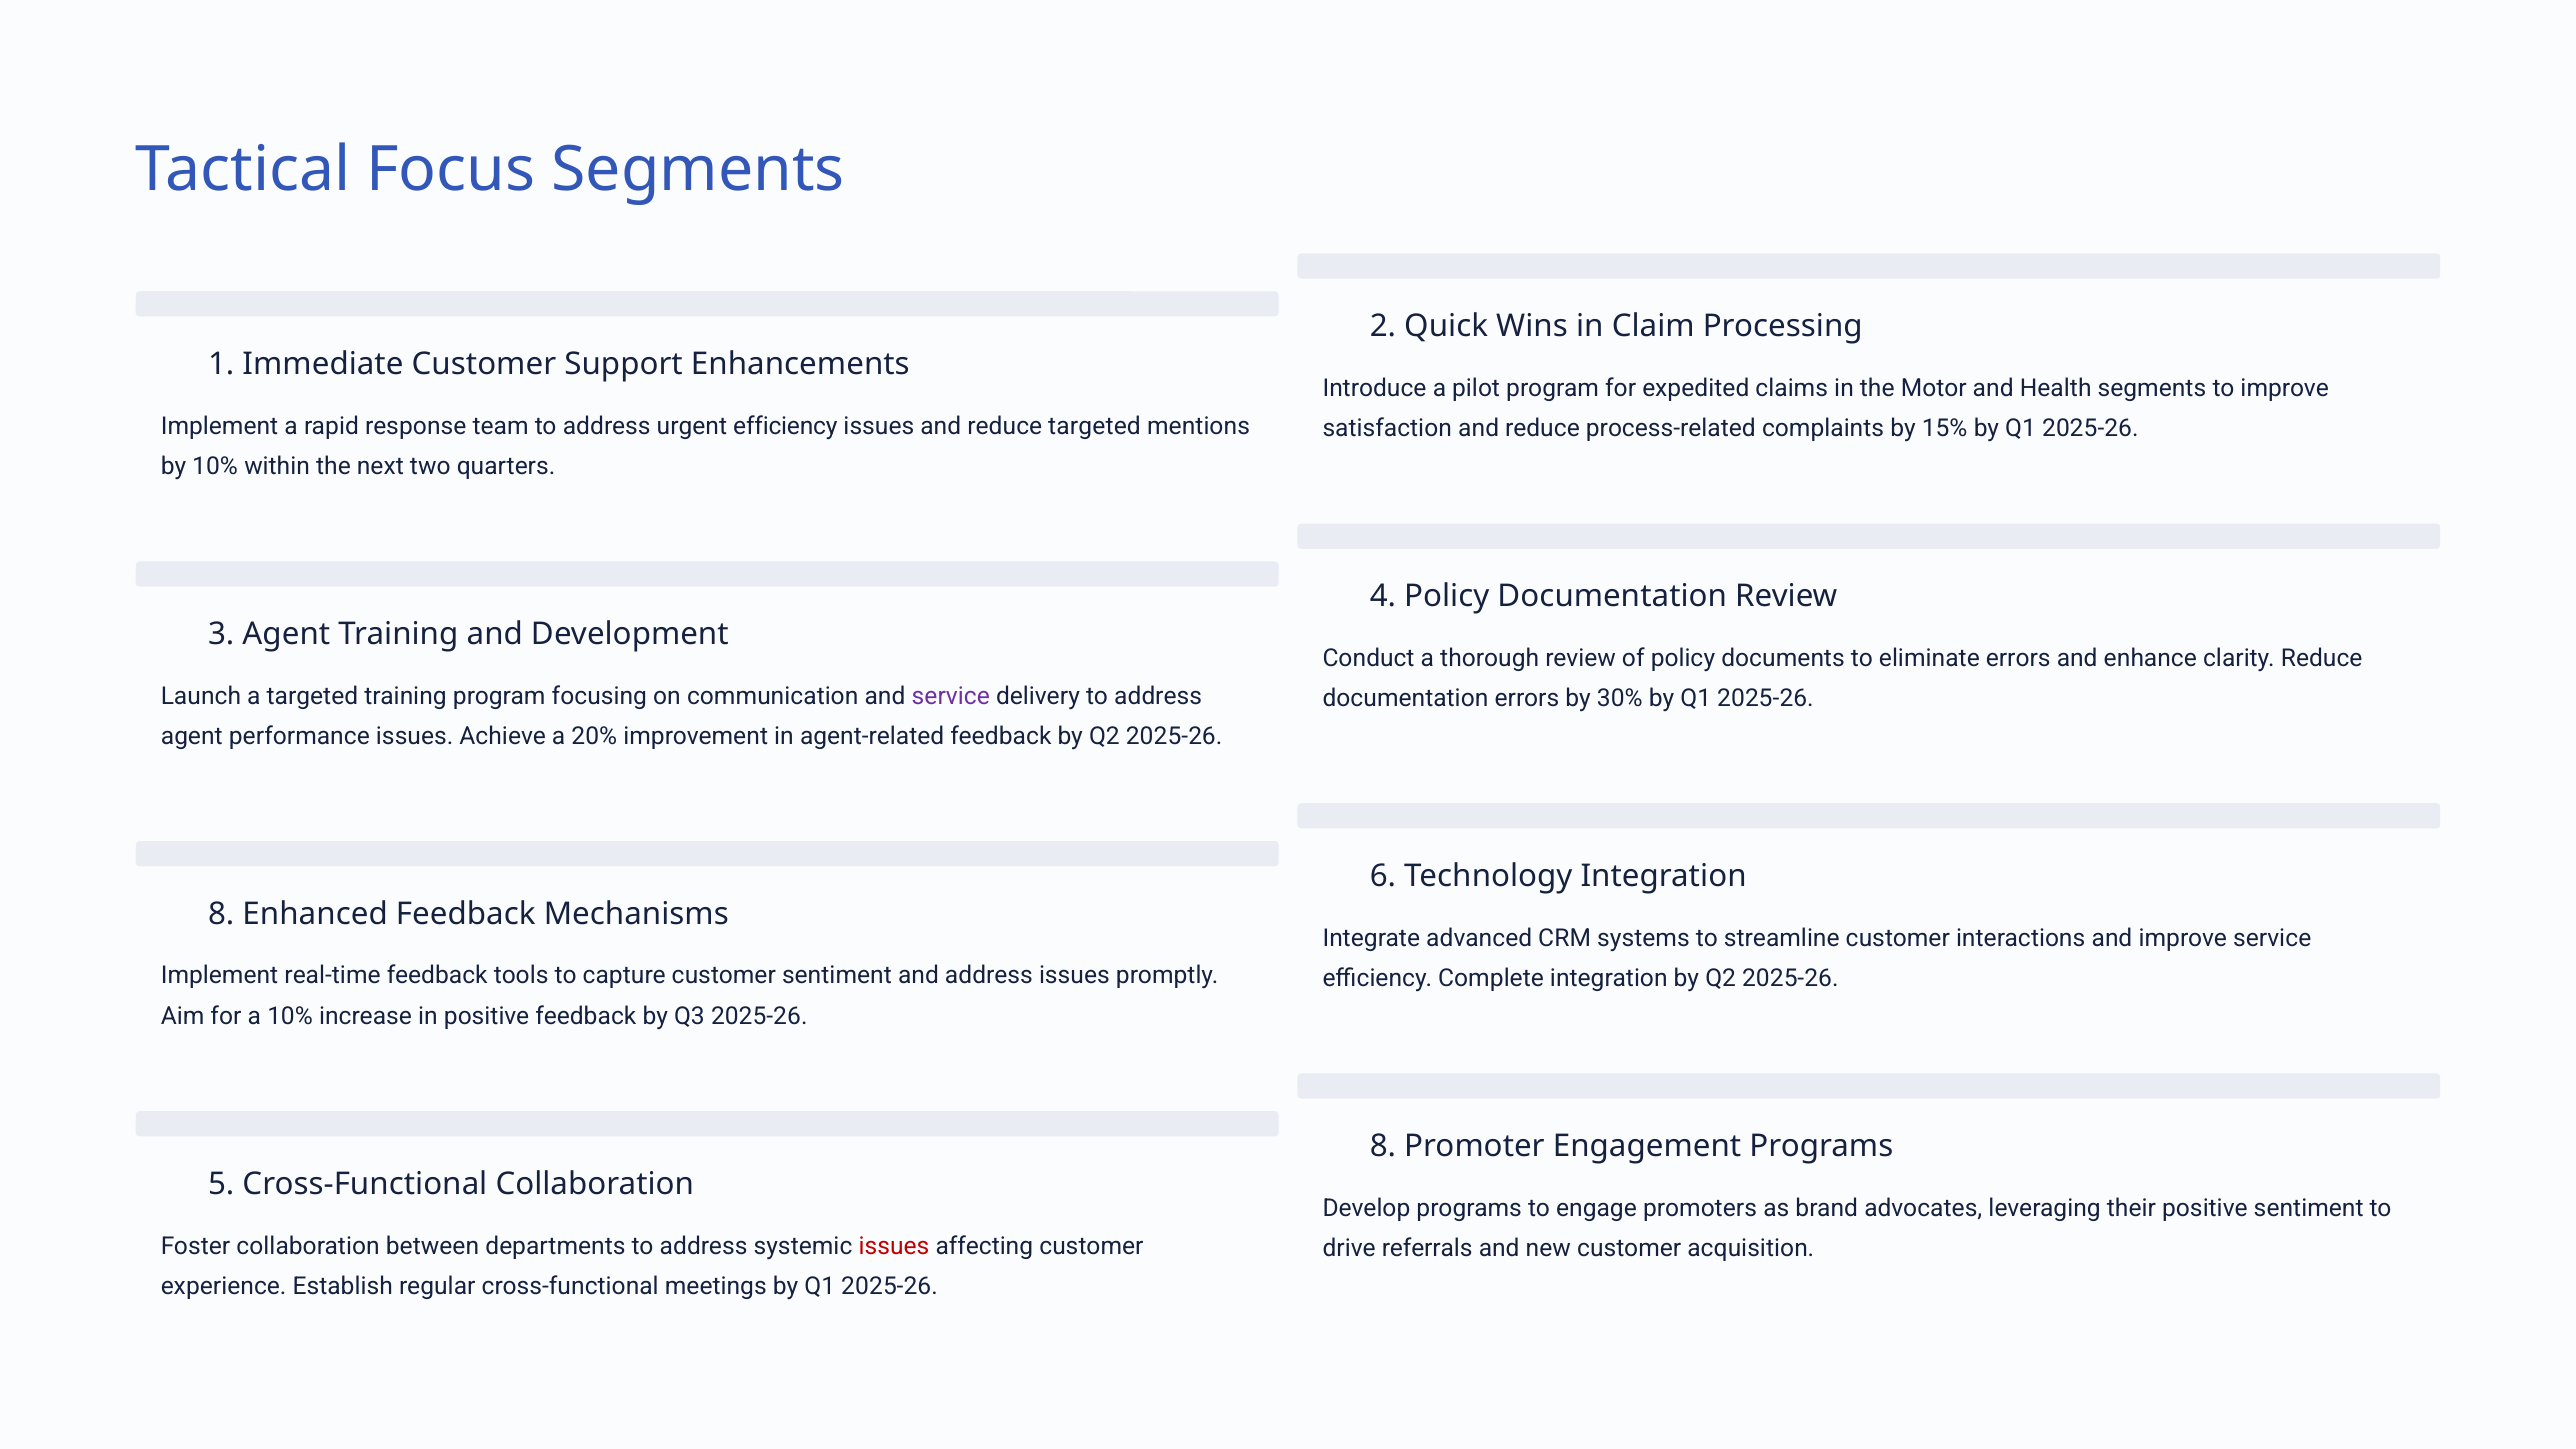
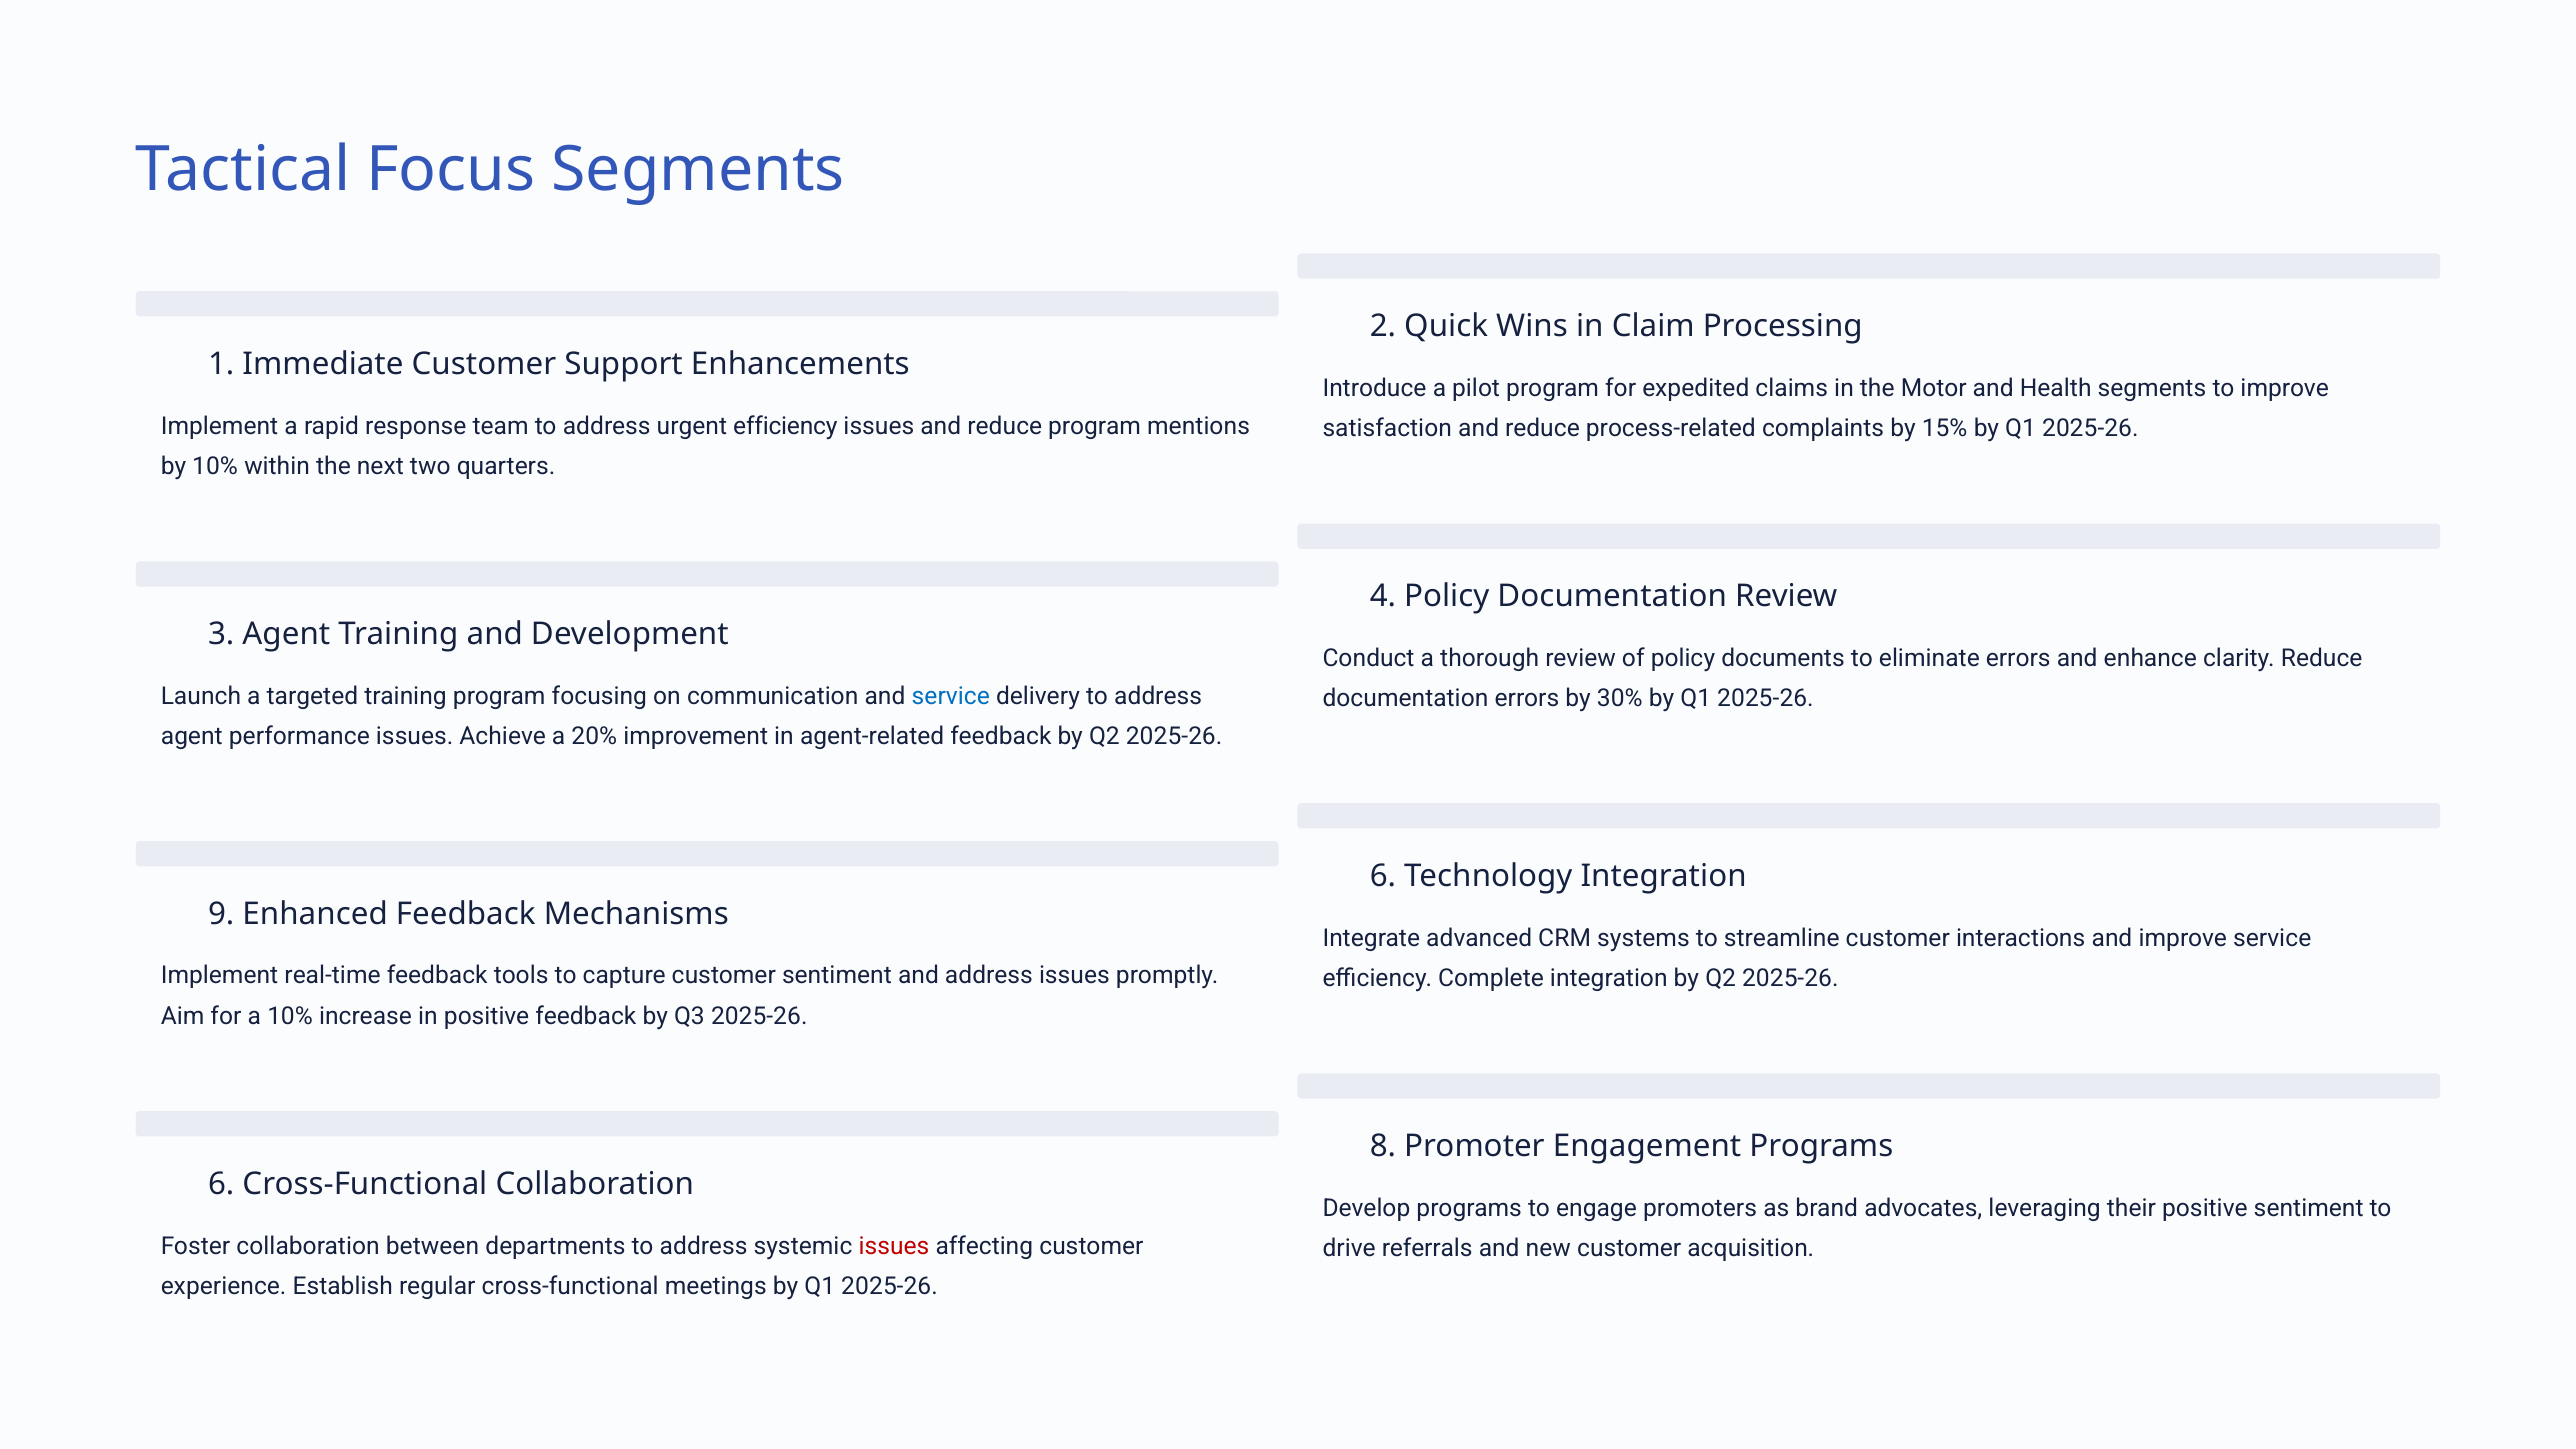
reduce targeted: targeted -> program (1095, 426)
service colour: purple -> blue (951, 696)
8: 8 -> 9 (221, 914)
5: 5 -> 6 (221, 1184)
